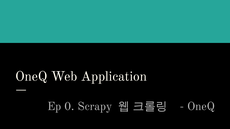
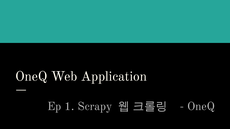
0: 0 -> 1 (69, 107)
